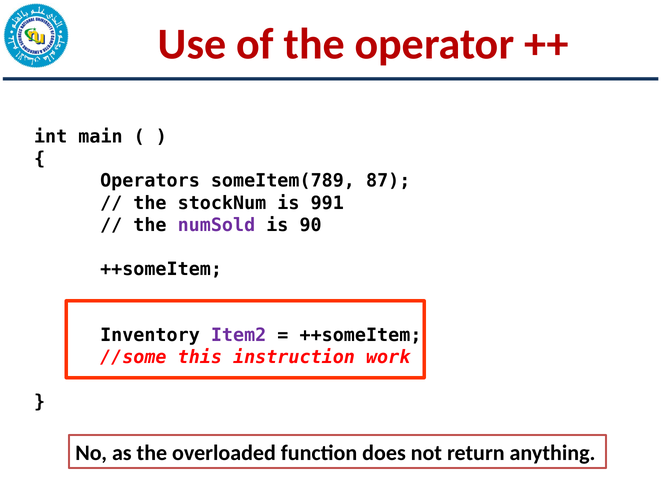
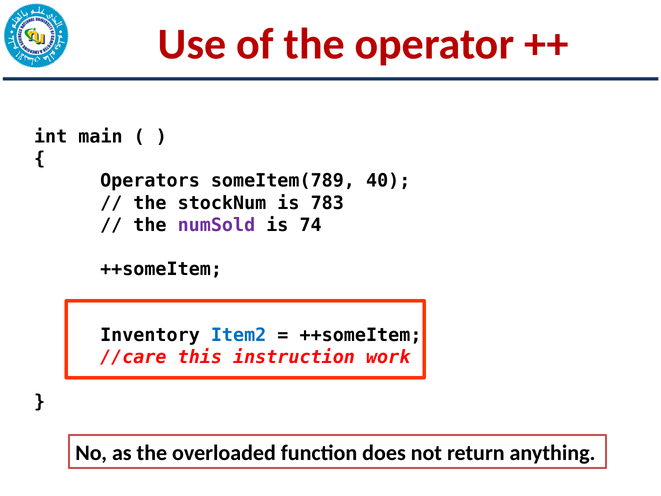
87: 87 -> 40 (388, 181)
991: 991 -> 783 (327, 203)
90: 90 -> 74 (311, 225)
Item2 colour: purple -> blue (239, 335)
//some: //some -> //care (133, 357)
